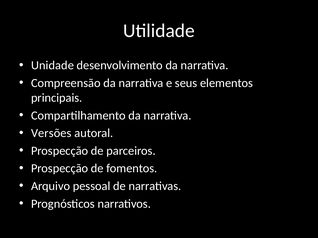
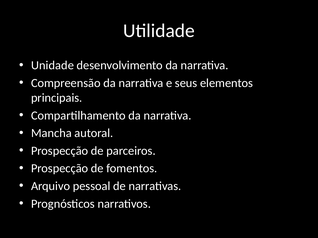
Versões: Versões -> Mancha (51, 133)
